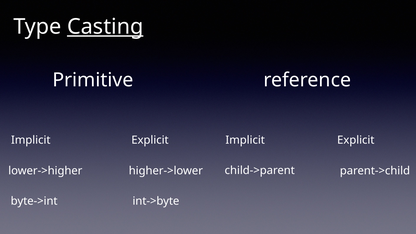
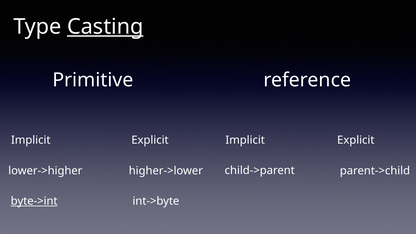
byte->int underline: none -> present (34, 201)
